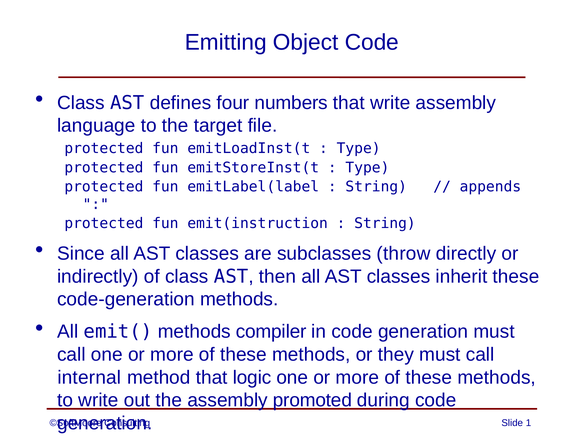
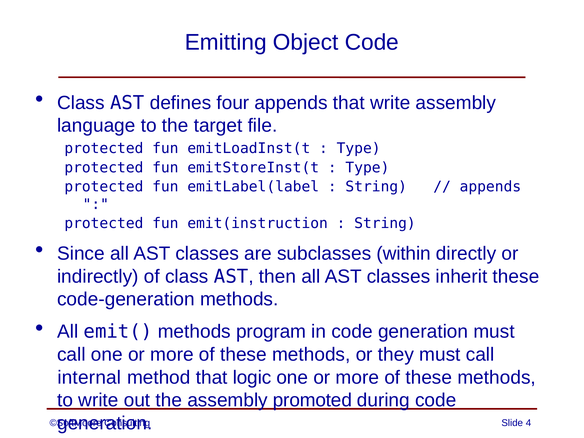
four numbers: numbers -> appends (291, 103)
throw: throw -> within (404, 254)
compiler: compiler -> program (271, 332)
1: 1 -> 4 (528, 423)
